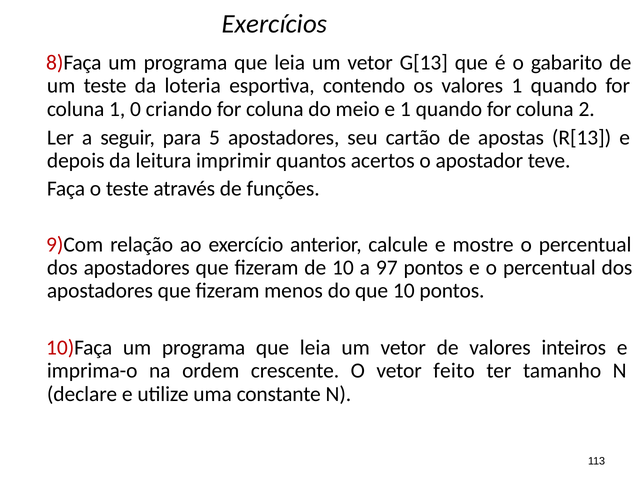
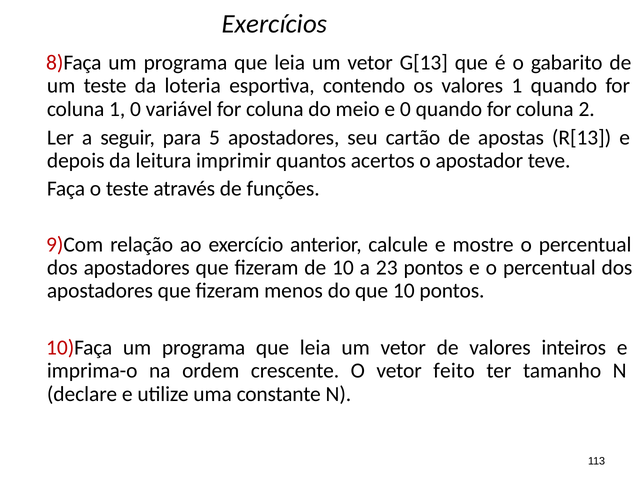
criando: criando -> variável (179, 109)
e 1: 1 -> 0 (405, 109)
97: 97 -> 23 (387, 268)
